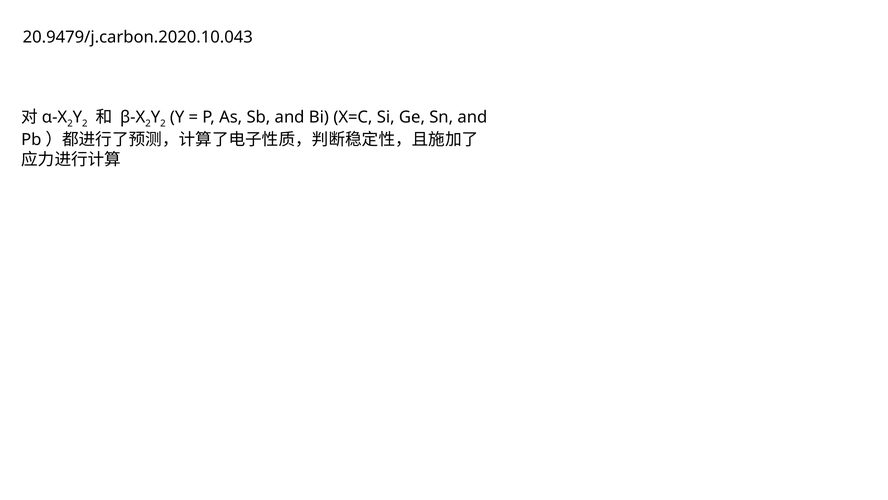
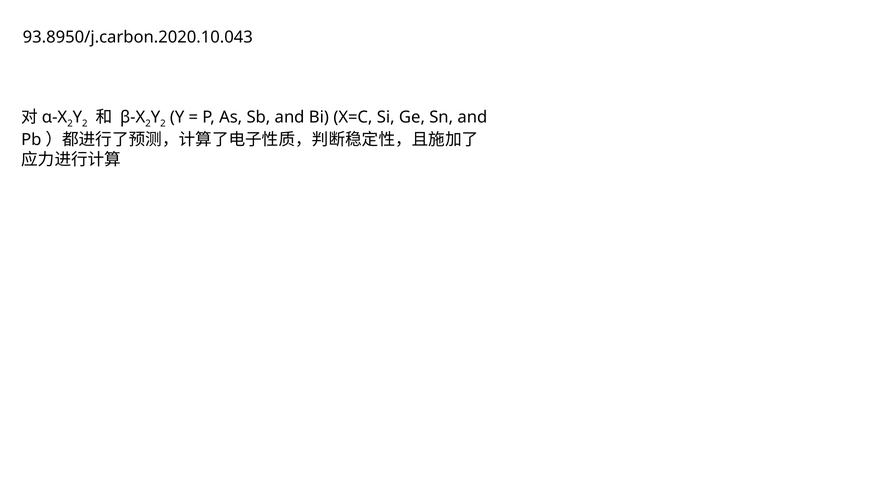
20.9479/j.carbon.2020.10.043: 20.9479/j.carbon.2020.10.043 -> 93.8950/j.carbon.2020.10.043 (138, 37)
